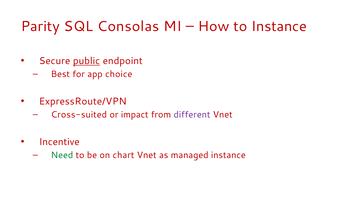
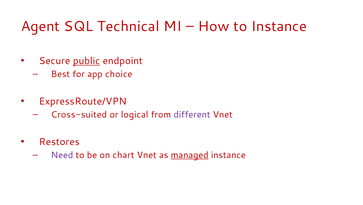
Parity: Parity -> Agent (40, 26)
Consolas: Consolas -> Technical (128, 26)
impact: impact -> logical (135, 114)
Incentive: Incentive -> Restores (59, 141)
Need colour: green -> purple (62, 154)
managed underline: none -> present (190, 154)
